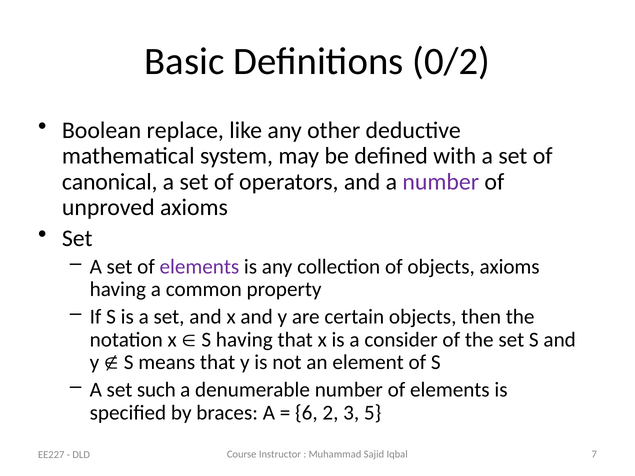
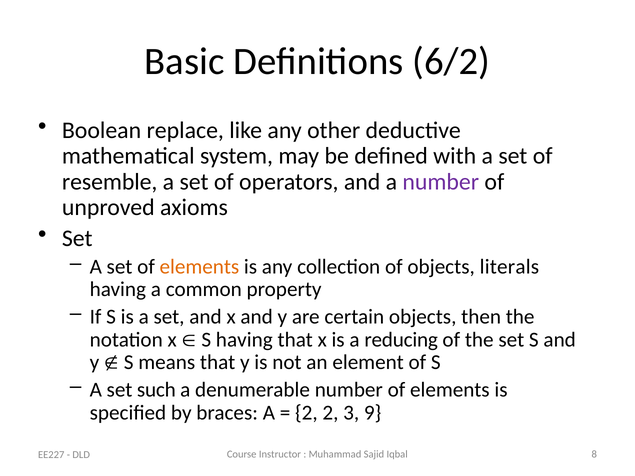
0/2: 0/2 -> 6/2 (451, 61)
canonical: canonical -> resemble (110, 182)
elements colour: purple -> orange (199, 267)
objects axioms: axioms -> literals (509, 267)
consider: consider -> reducing (401, 340)
6: 6 -> 2 (306, 413)
5: 5 -> 9 (373, 413)
7: 7 -> 8 (594, 455)
